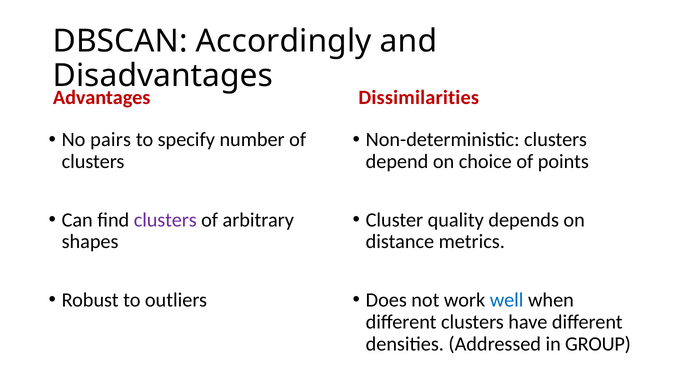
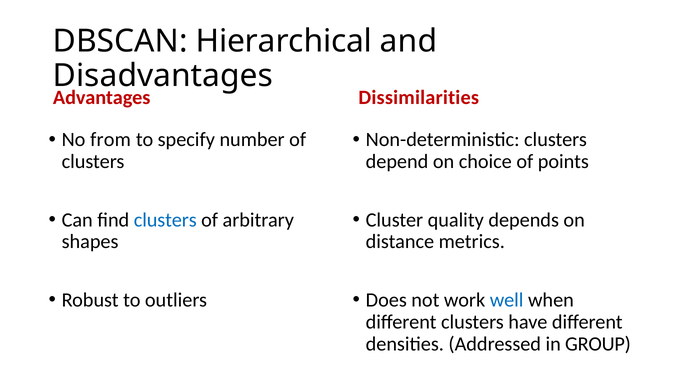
Accordingly: Accordingly -> Hierarchical (284, 41)
pairs: pairs -> from (111, 140)
clusters colour: purple -> blue (165, 220)
